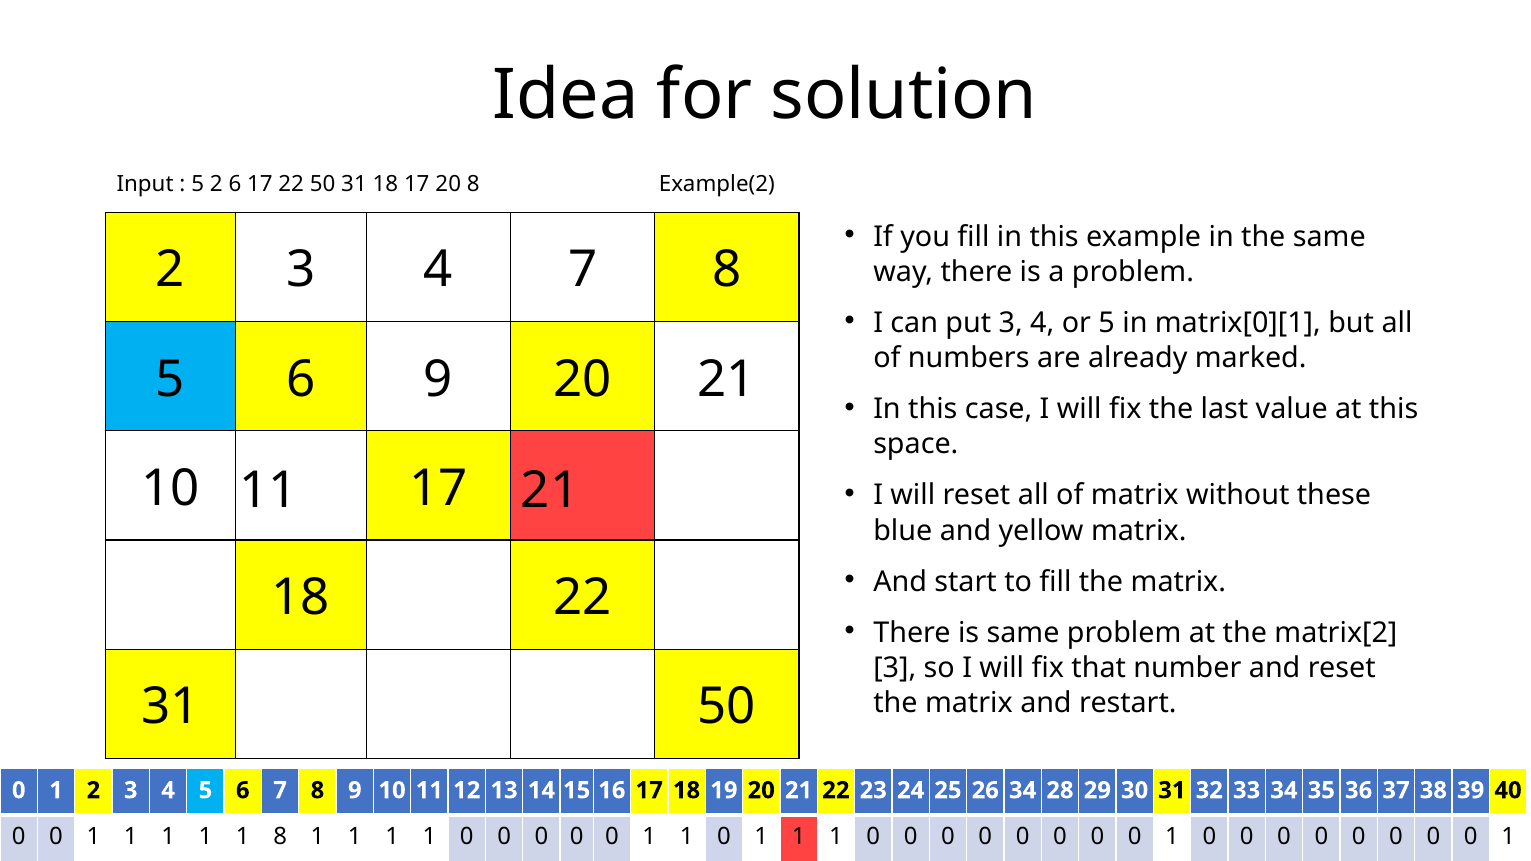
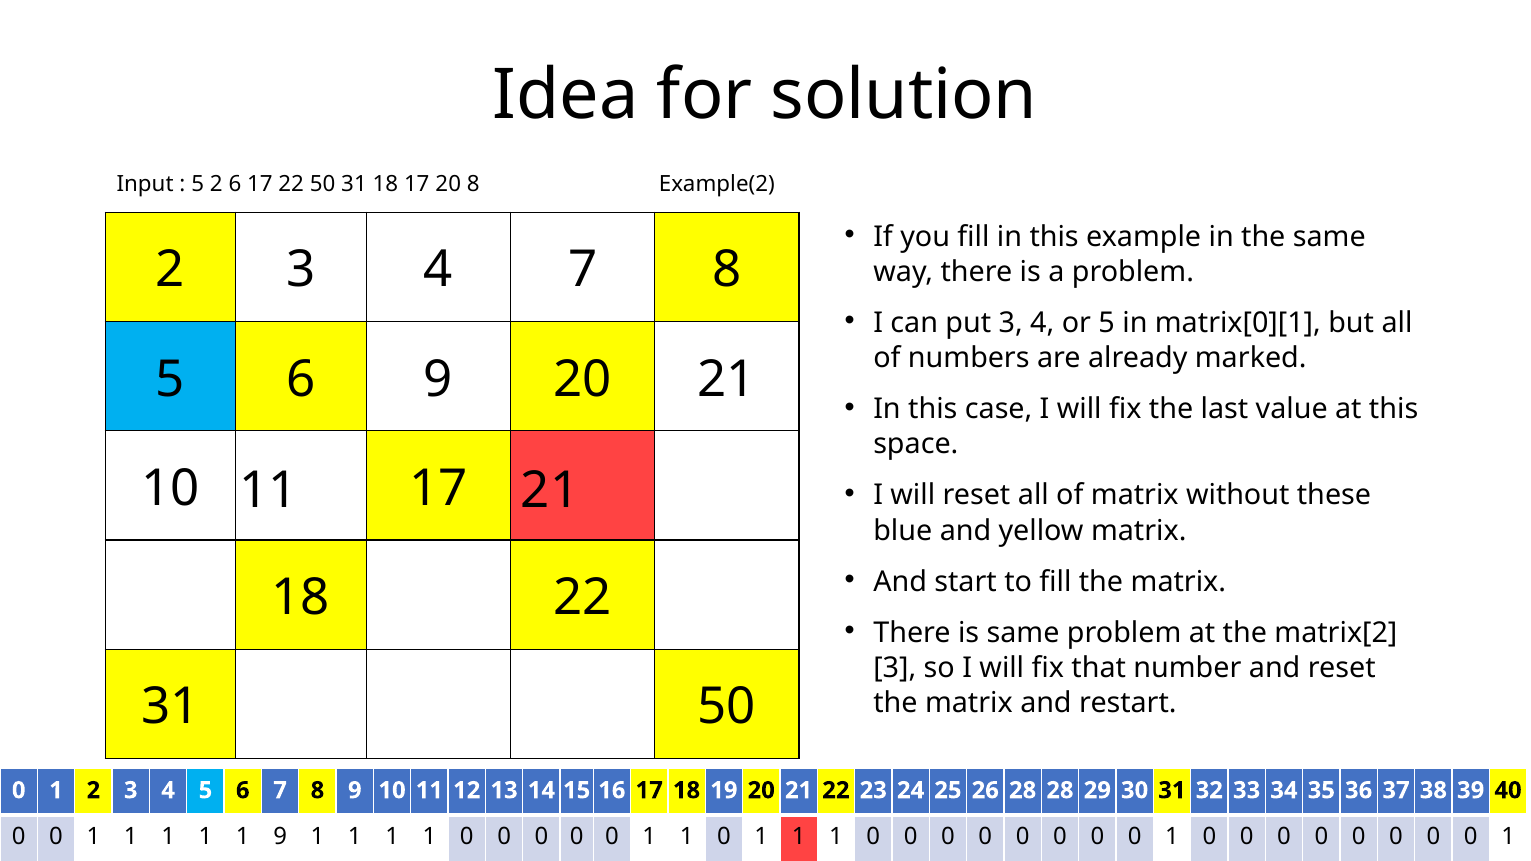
26 34: 34 -> 28 (1023, 791)
1 8: 8 -> 9 (280, 837)
